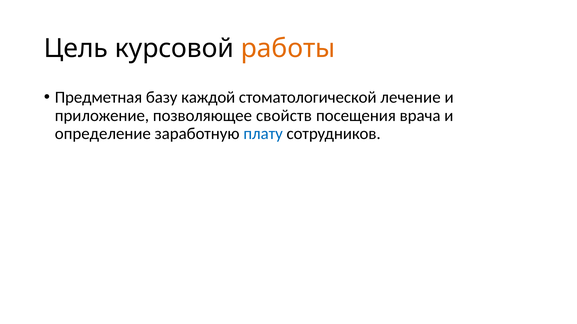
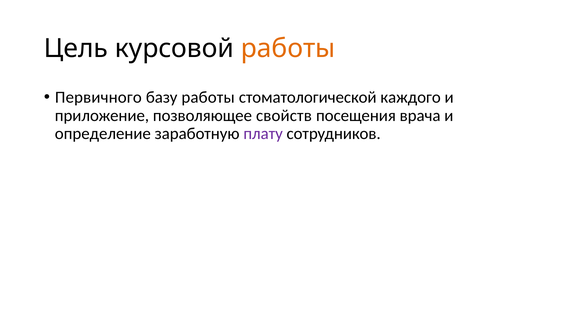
Предметная: Предметная -> Первичного (98, 98)
базу каждой: каждой -> работы (208, 98)
лечение: лечение -> каждого (411, 98)
плату colour: blue -> purple (263, 134)
